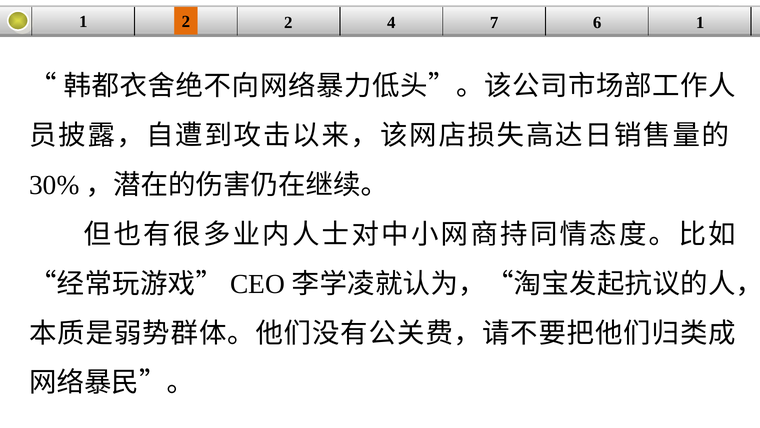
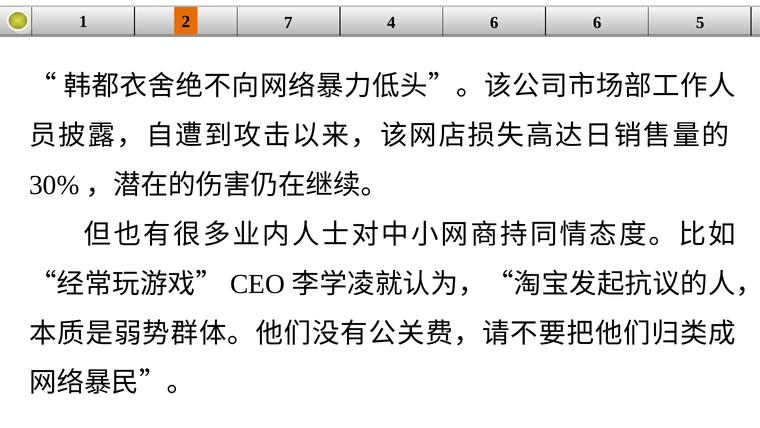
2 2: 2 -> 7 (288, 22)
4 7: 7 -> 6 (494, 22)
6 1: 1 -> 5 (700, 22)
